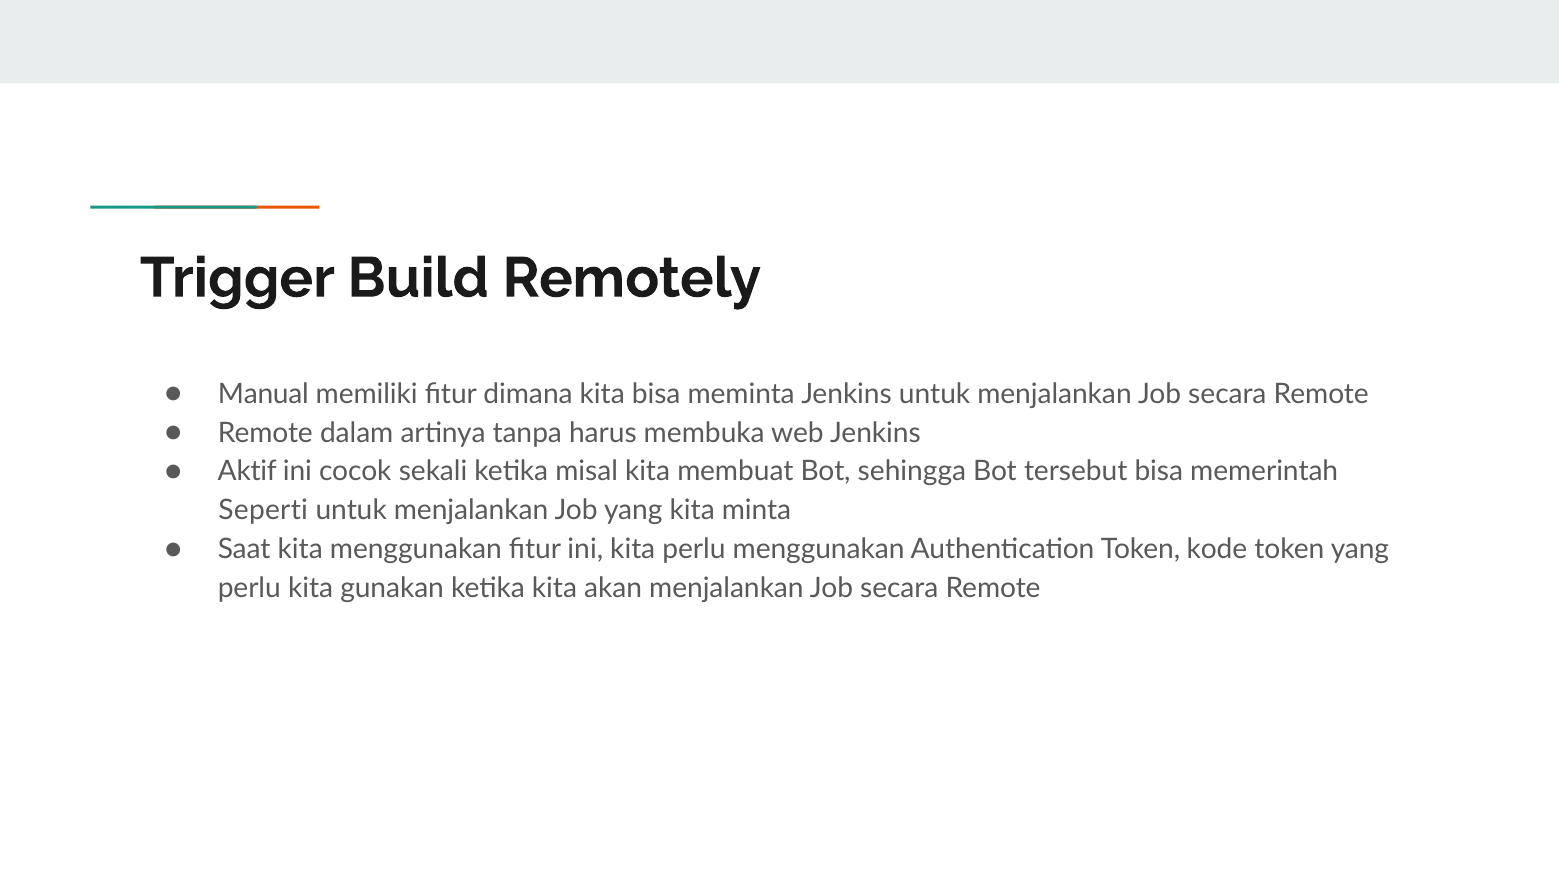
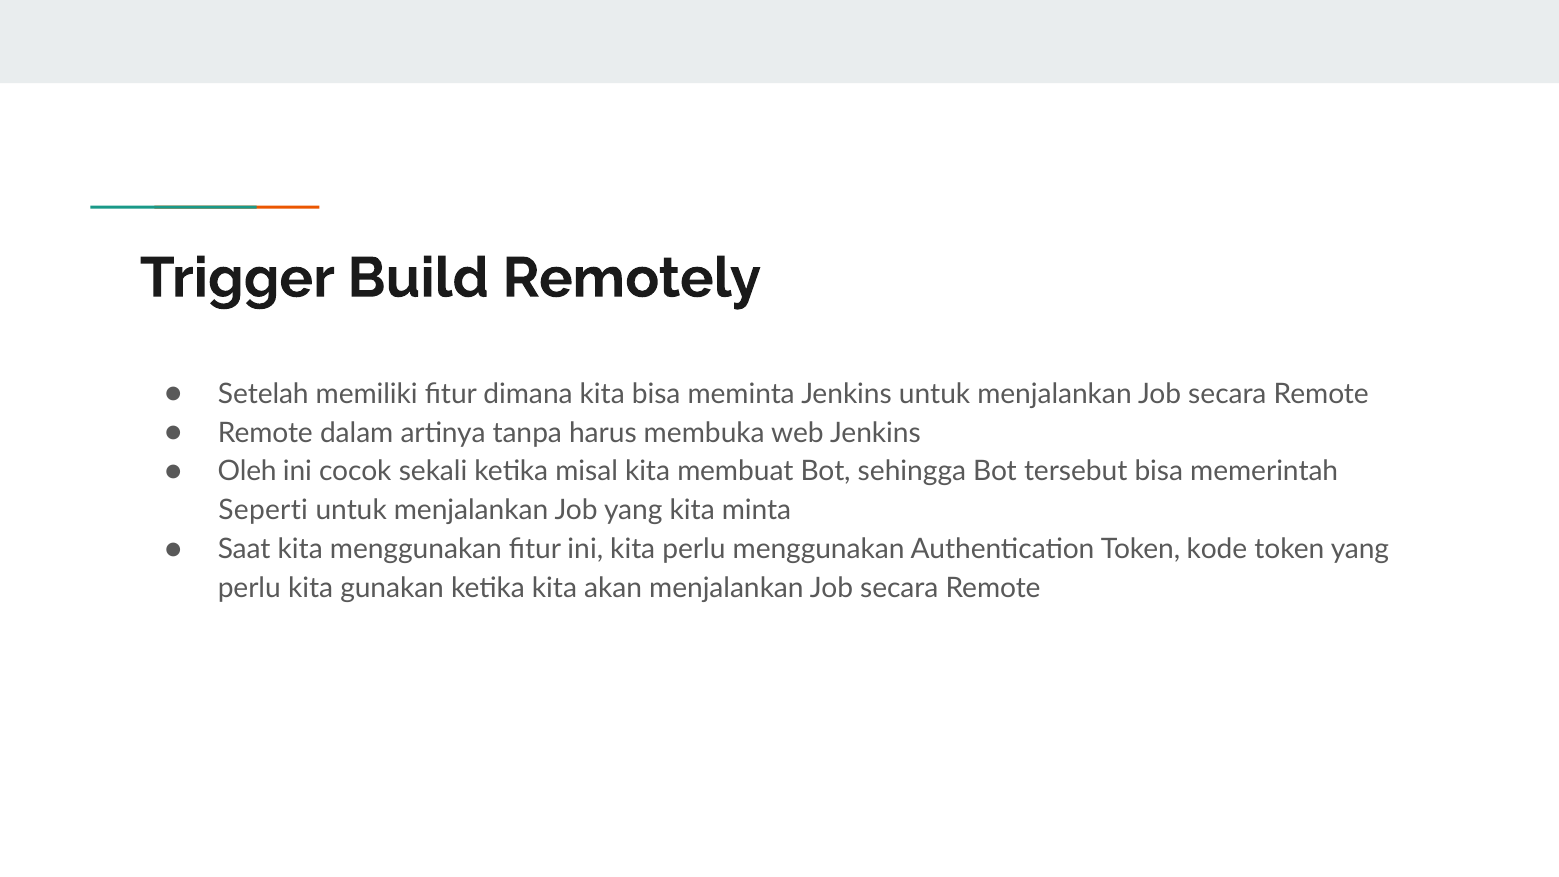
Manual: Manual -> Setelah (263, 394)
Aktif: Aktif -> Oleh (247, 472)
